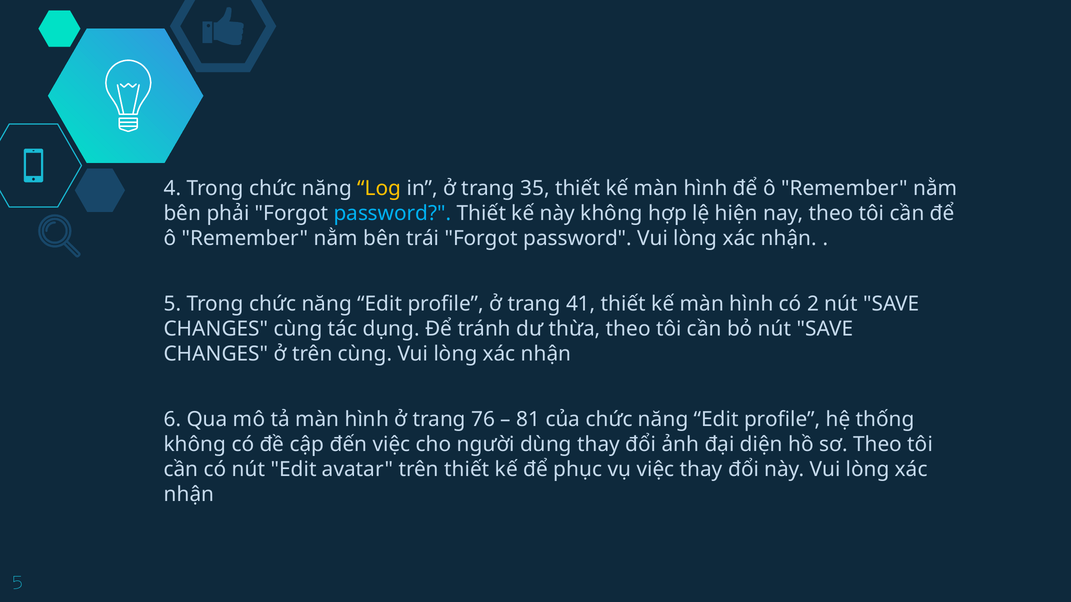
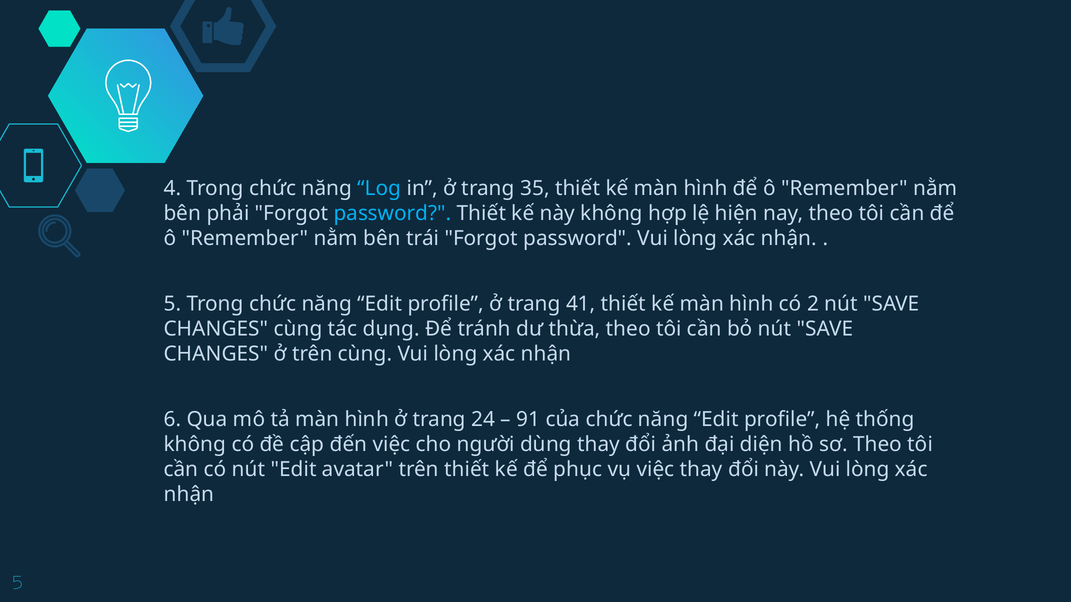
Log colour: yellow -> light blue (379, 189)
76: 76 -> 24 (483, 420)
81: 81 -> 91 (528, 420)
